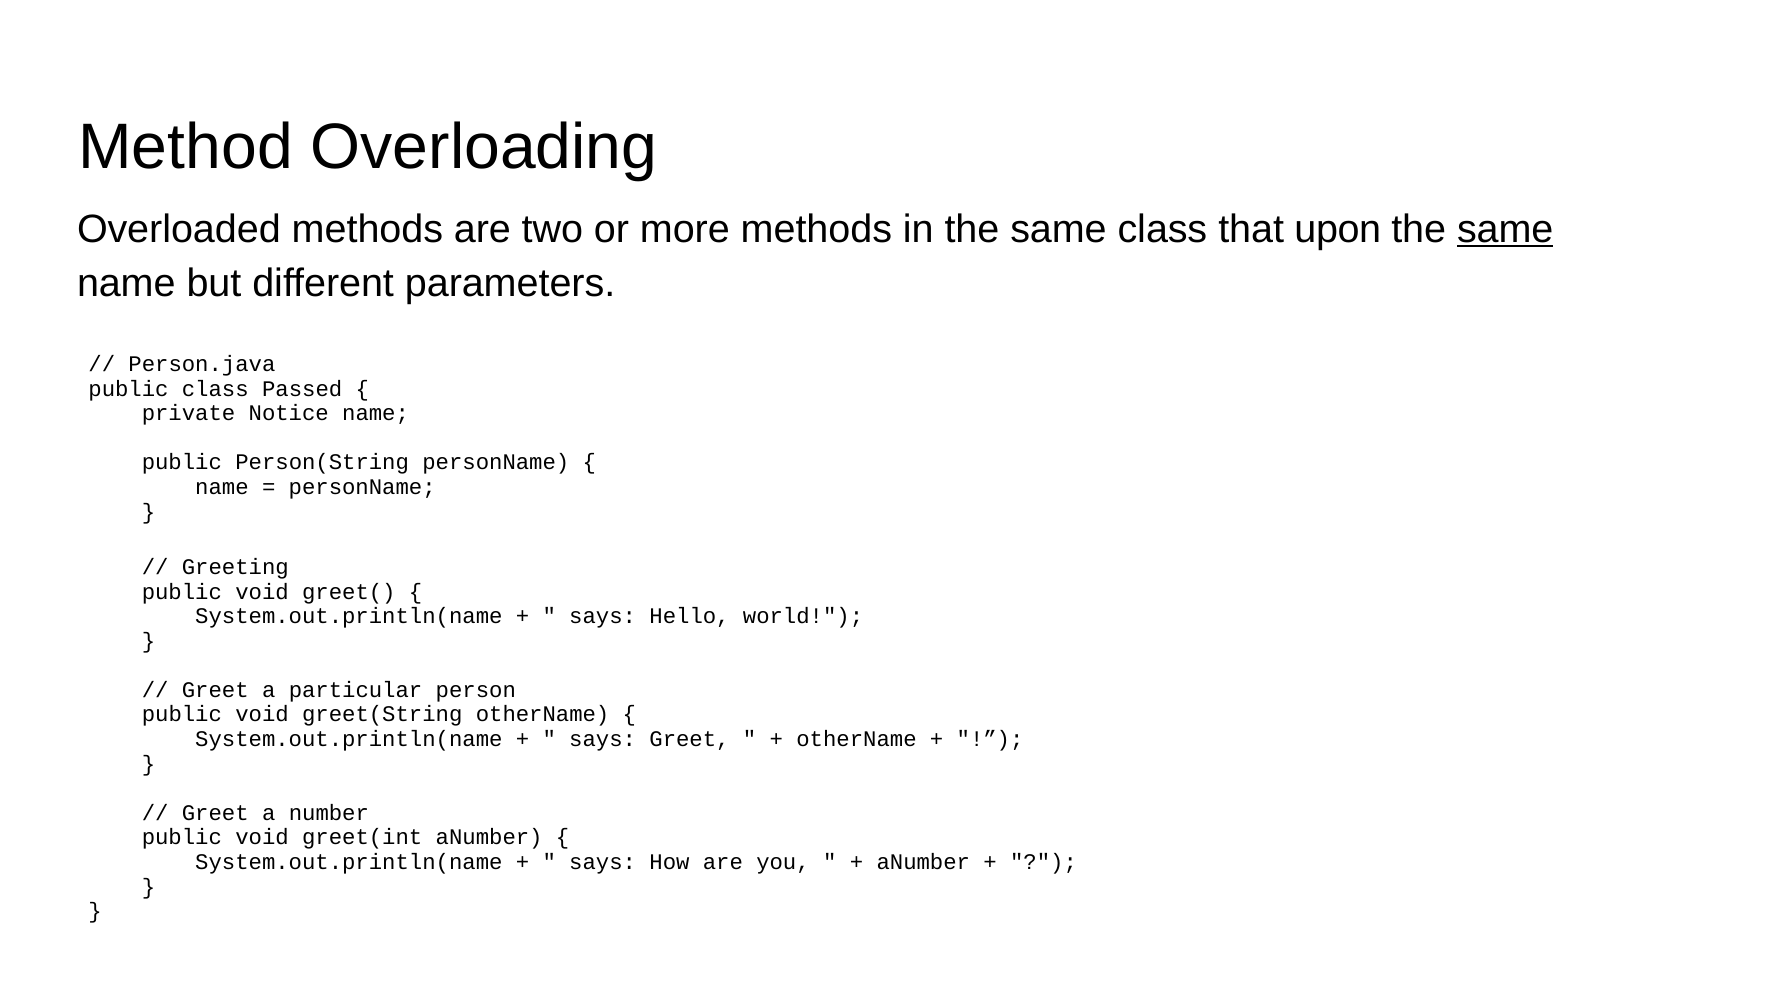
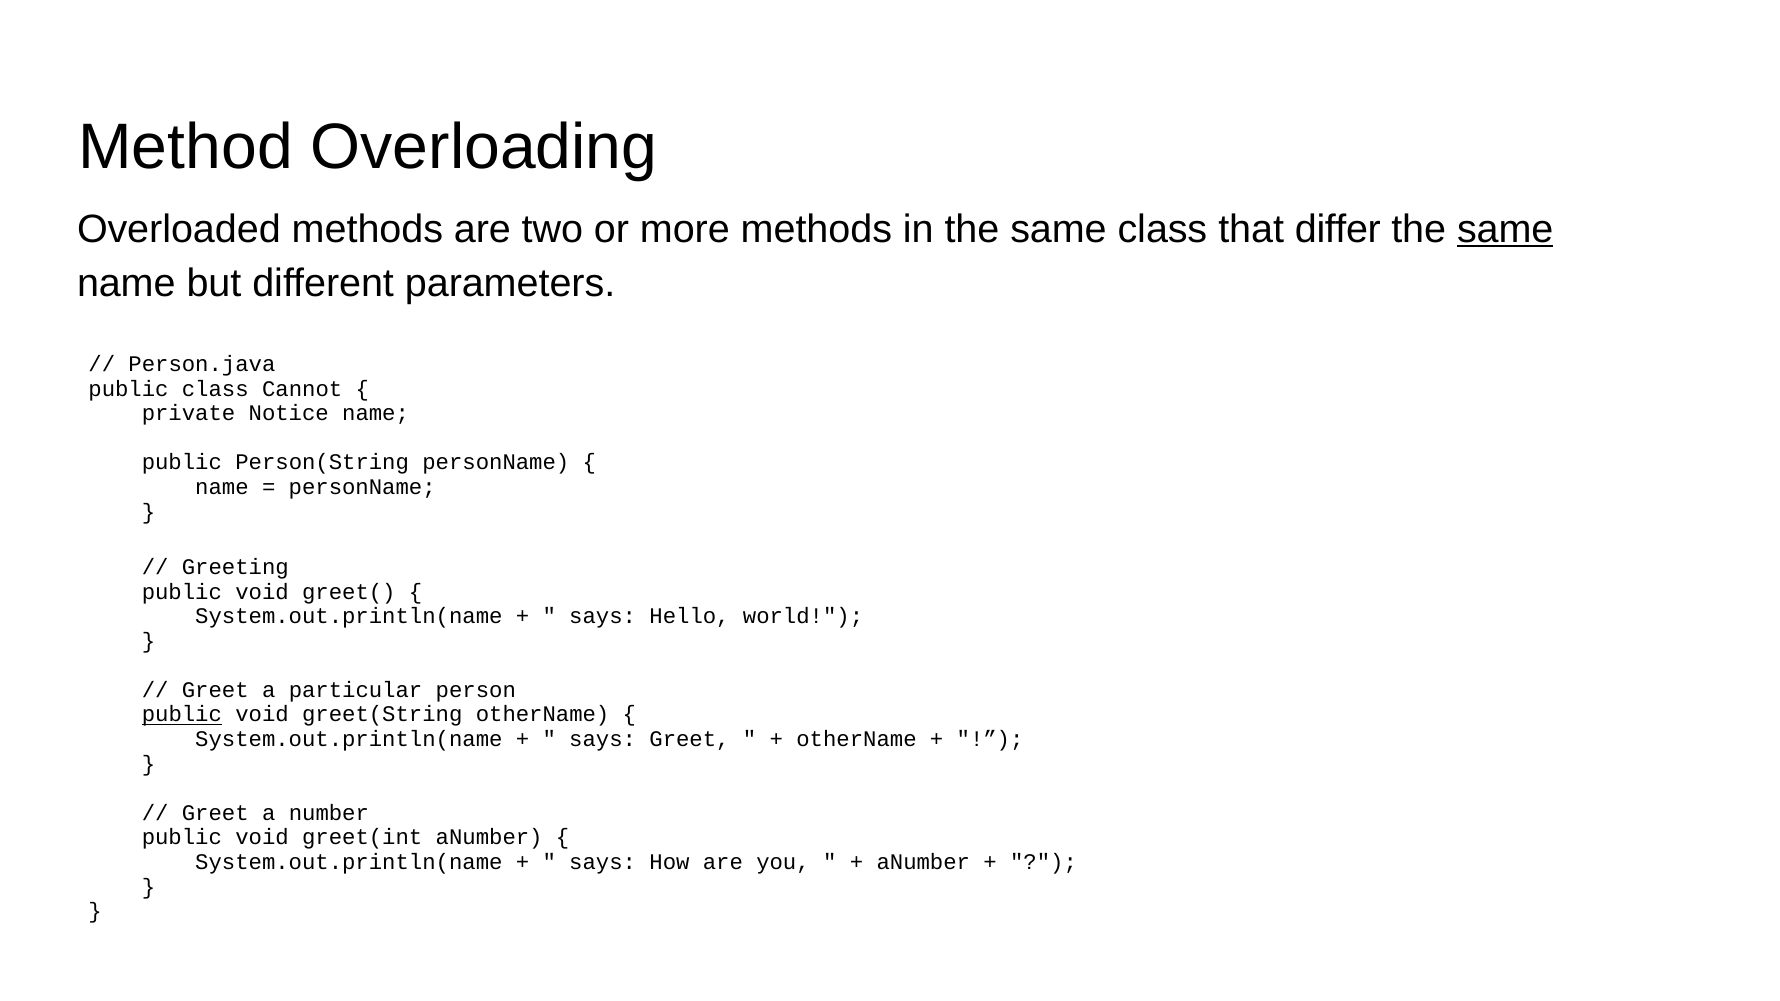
upon: upon -> differ (1338, 229)
Passed: Passed -> Cannot (302, 389)
public underline: none -> present (182, 715)
